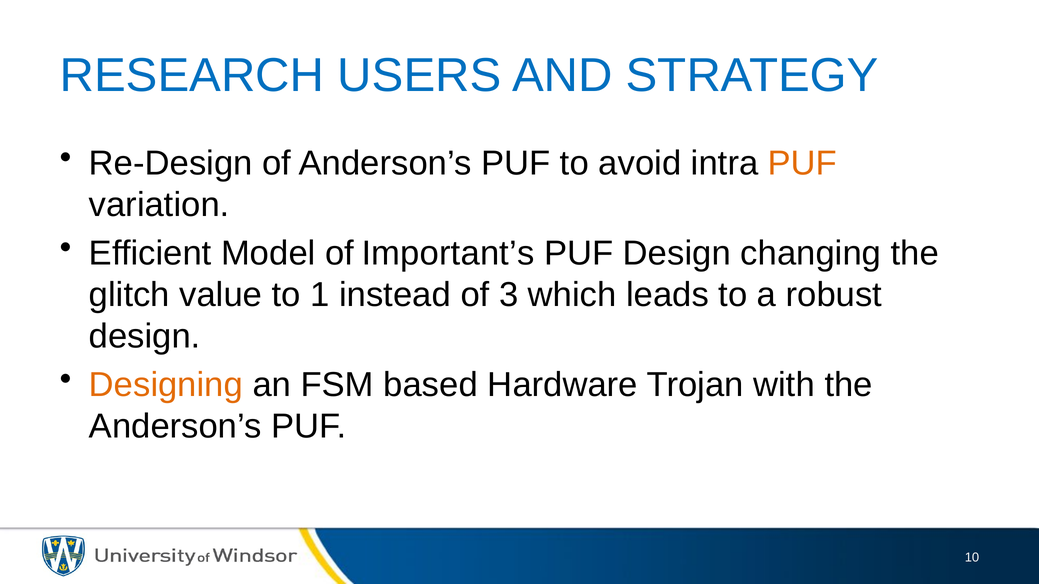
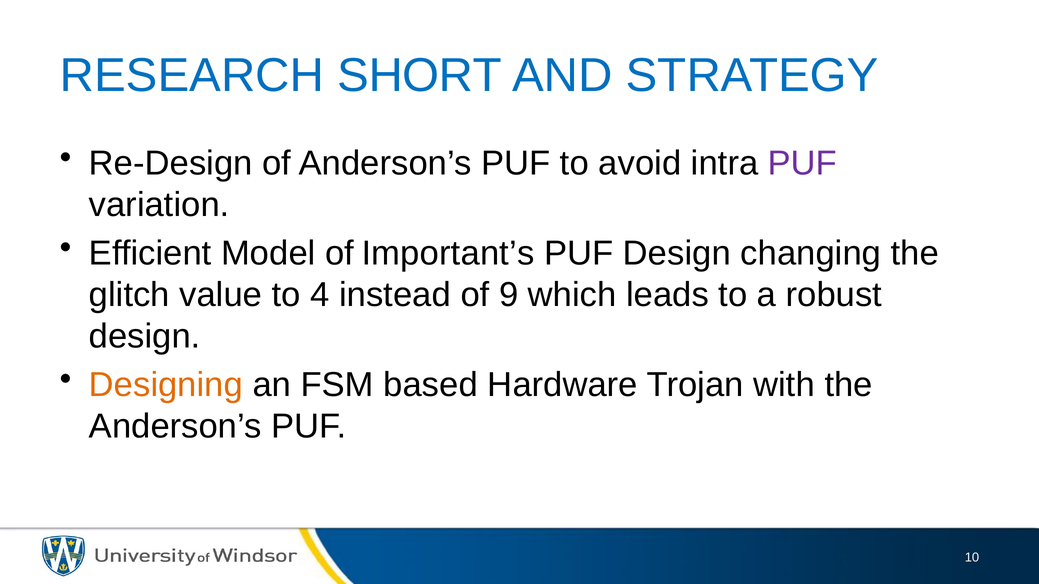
USERS: USERS -> SHORT (420, 75)
PUF colour: orange -> purple (802, 163)
1: 1 -> 4 (320, 295)
3: 3 -> 9 (509, 295)
